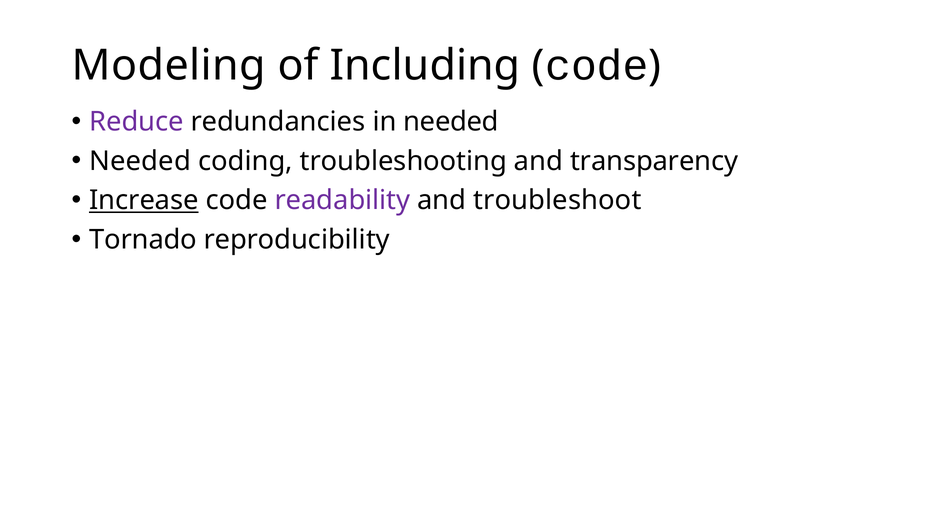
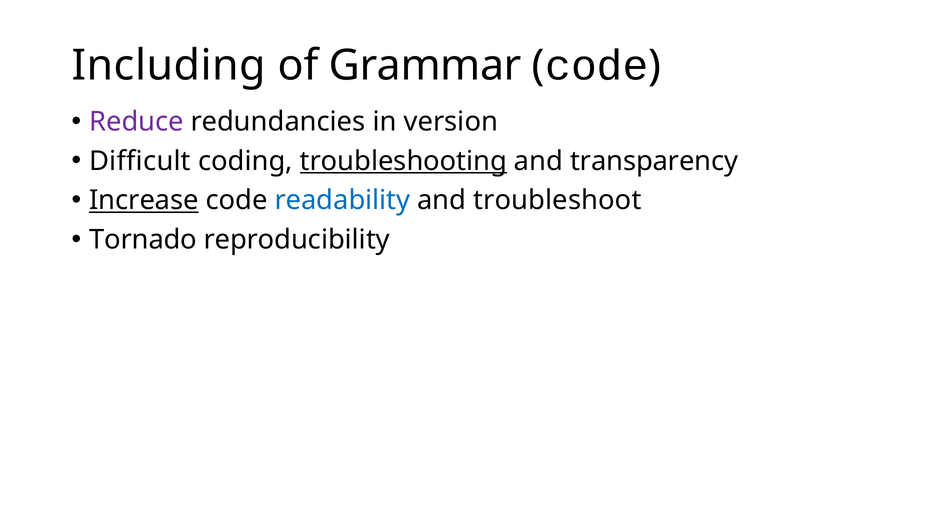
Modeling: Modeling -> Including (169, 66)
Including: Including -> Grammar (425, 66)
in needed: needed -> version (451, 122)
Needed: Needed -> Difficult (140, 161)
troubleshooting underline: none -> present (403, 161)
readability colour: purple -> blue (342, 200)
